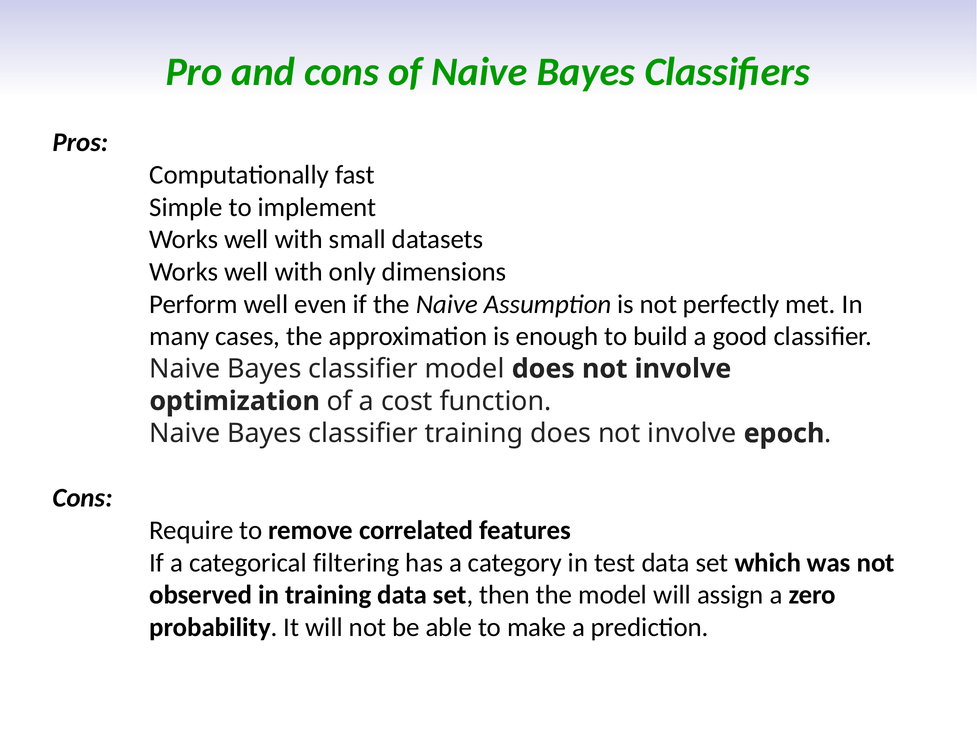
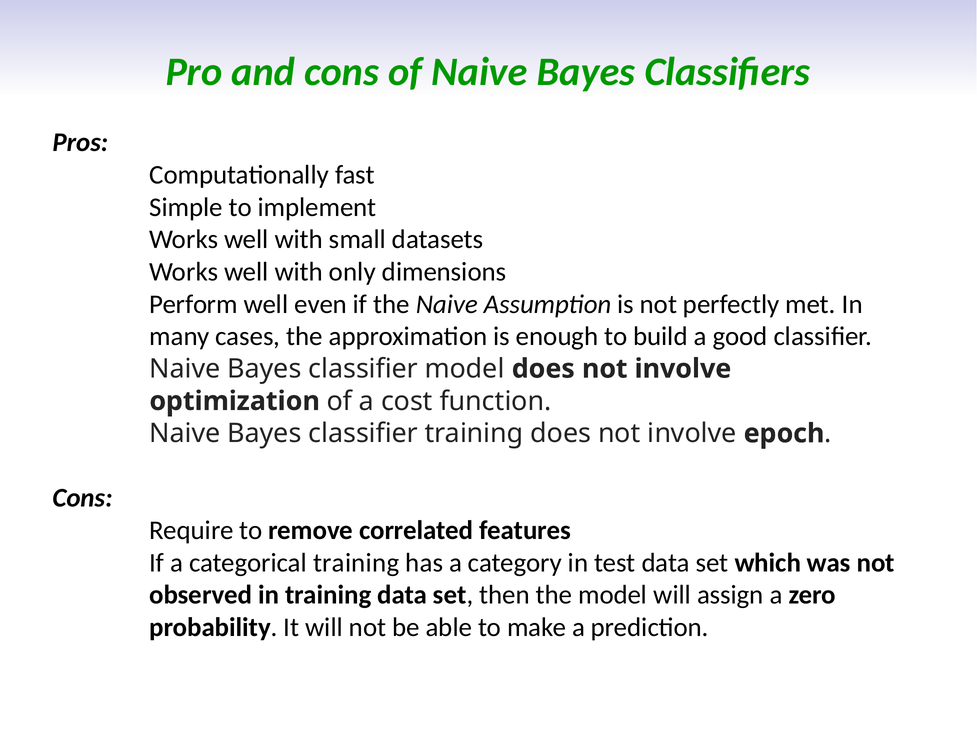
categorical filtering: filtering -> training (356, 563)
